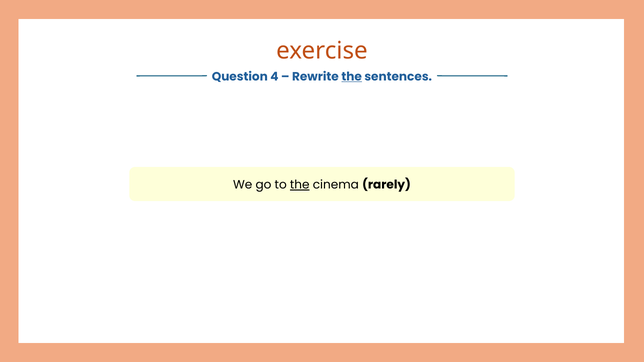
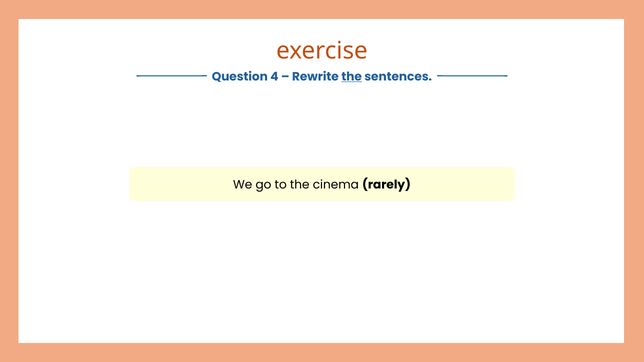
the underline: present -> none (300, 185)
